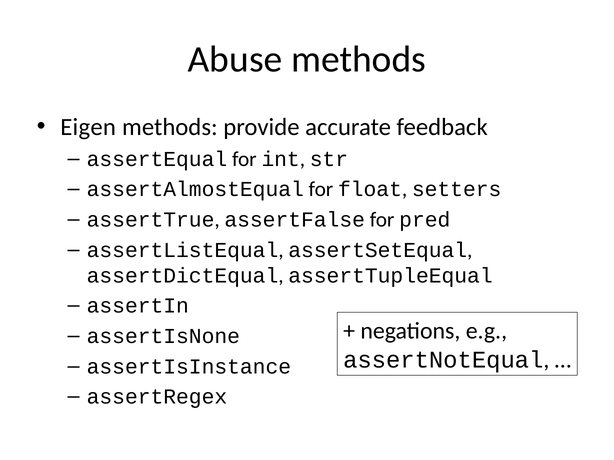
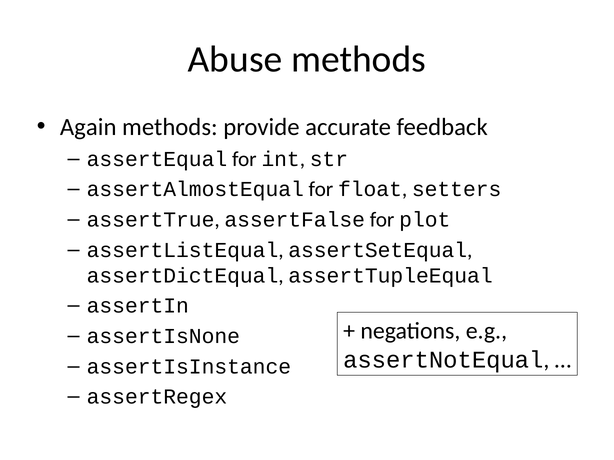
Eigen: Eigen -> Again (88, 127)
pred: pred -> plot (425, 220)
